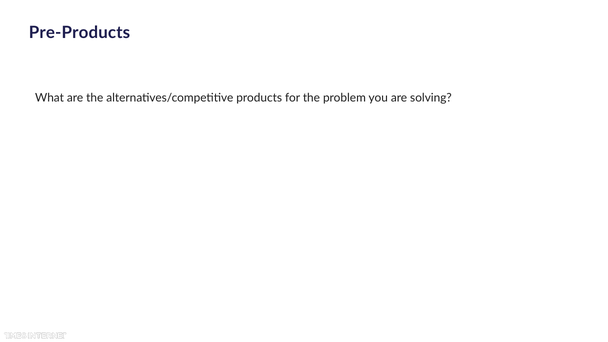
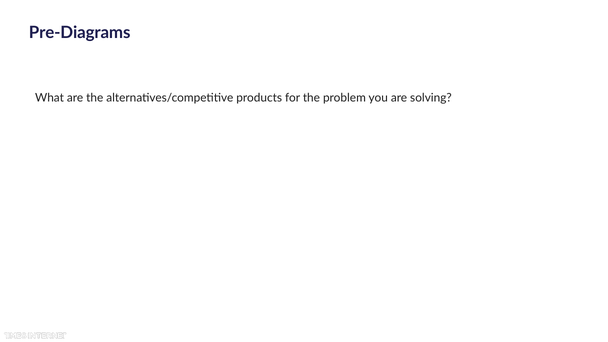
Pre-Products: Pre-Products -> Pre-Diagrams (80, 33)
